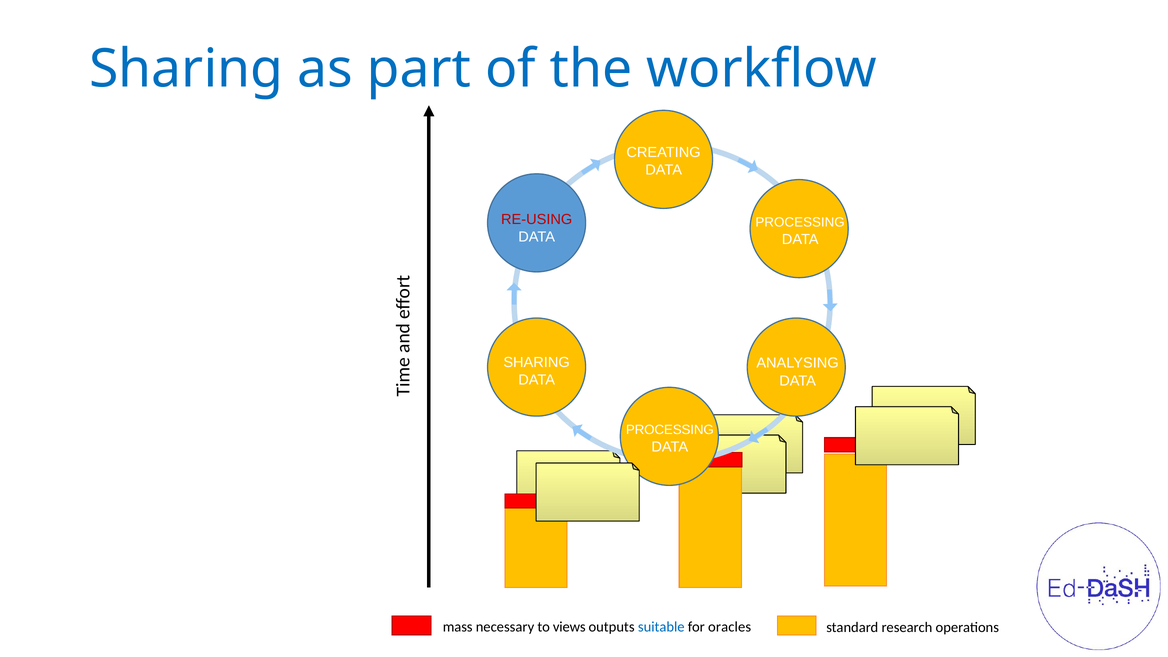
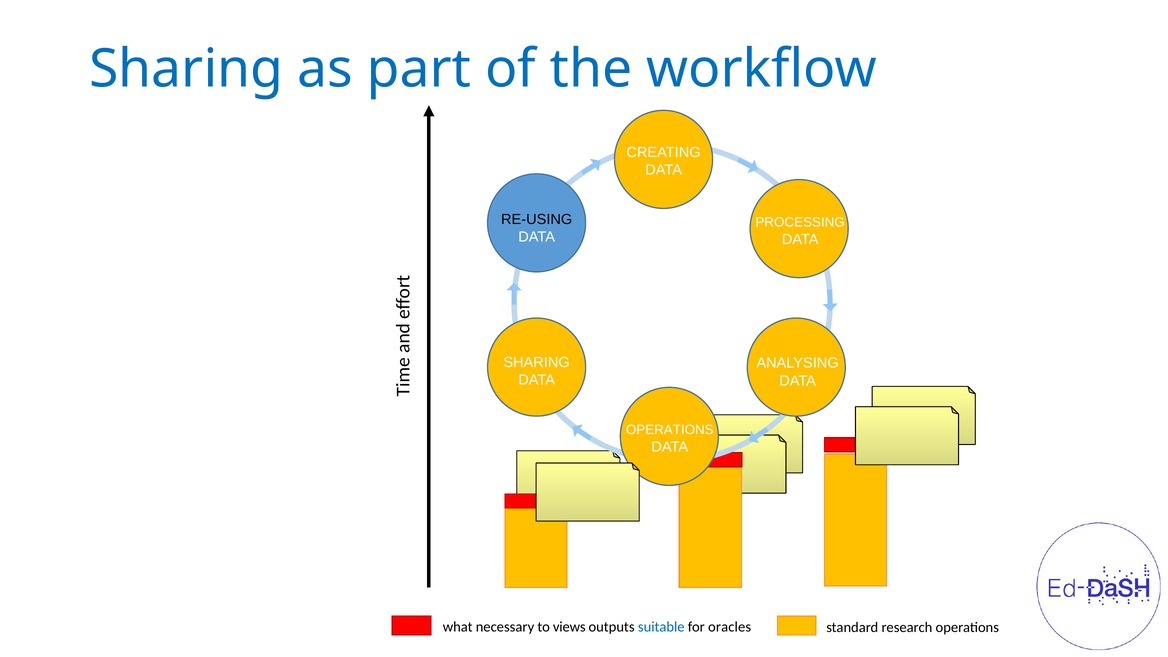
RE-USING colour: red -> black (537, 219)
PROCESSING: PROCESSING -> OPERATIONS (670, 430)
mass: mass -> what (458, 627)
